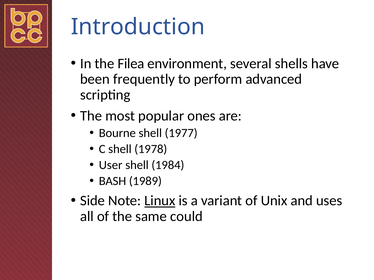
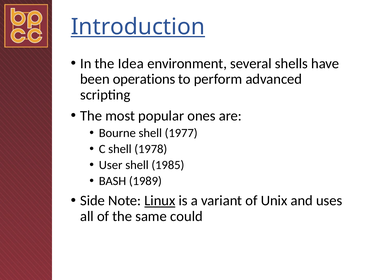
Introduction underline: none -> present (138, 27)
Filea: Filea -> Idea (131, 64)
frequently: frequently -> operations (144, 79)
1984: 1984 -> 1985 (168, 165)
